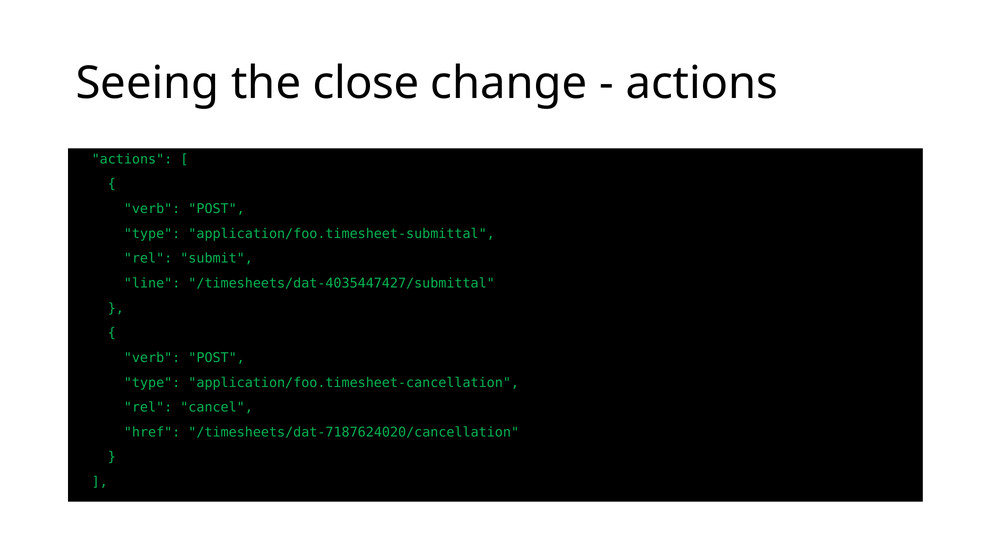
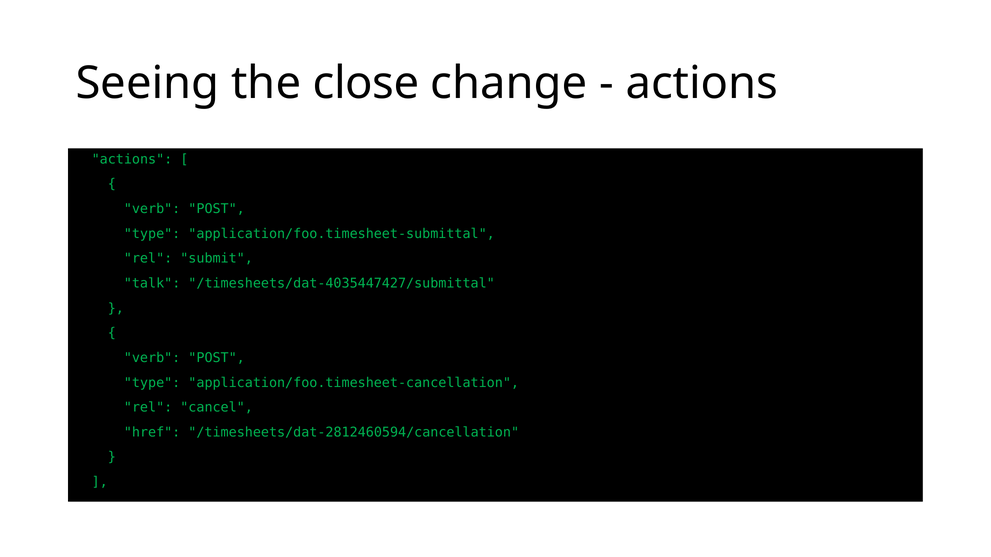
line: line -> talk (152, 284)
/timesheets/dat-7187624020/cancellation: /timesheets/dat-7187624020/cancellation -> /timesheets/dat-2812460594/cancellation (354, 433)
